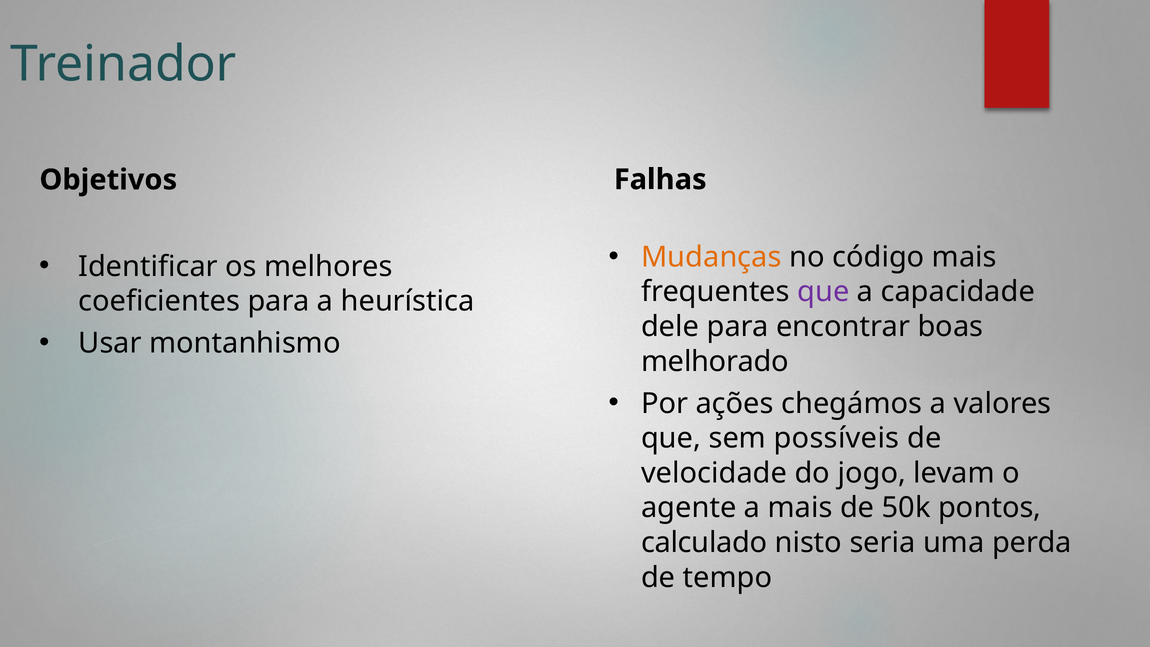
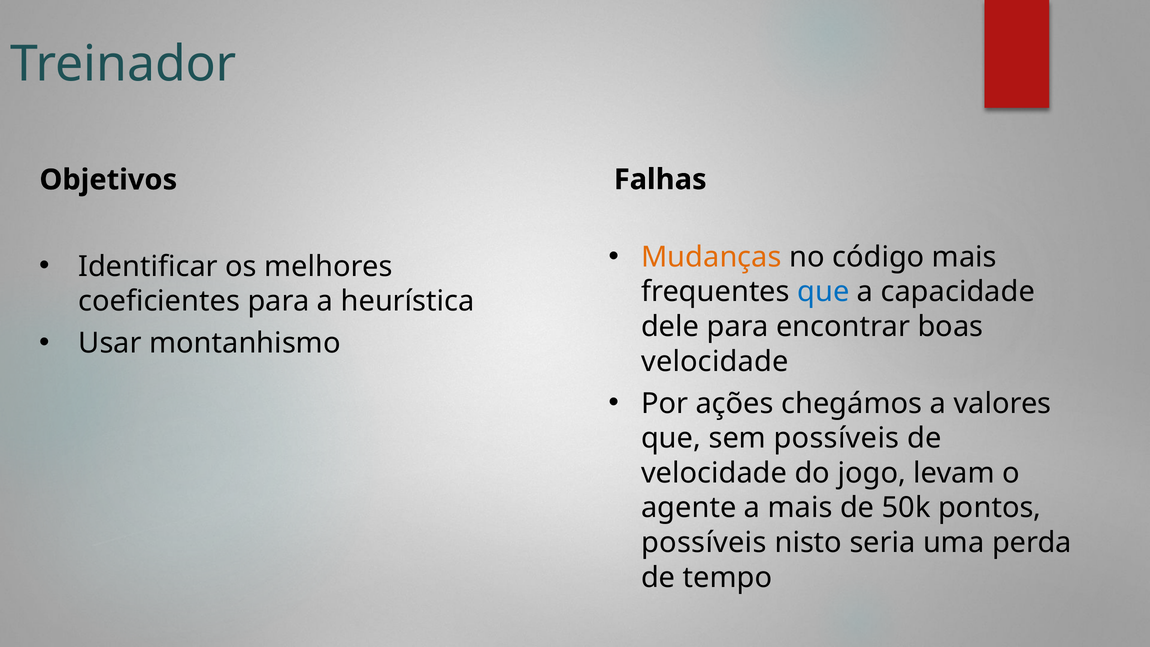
que colour: purple -> blue (823, 292)
melhorado: melhorado -> velocidade (715, 361)
calculado: calculado -> possíveis (704, 543)
